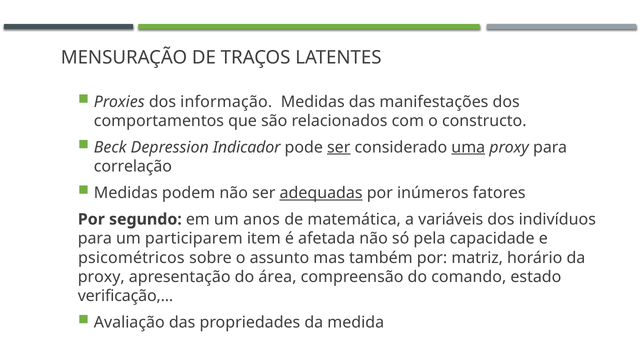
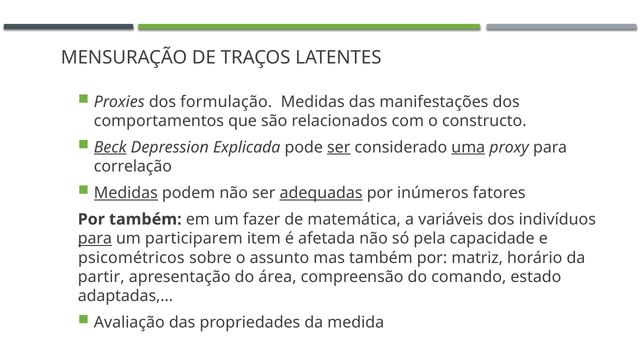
informação: informação -> formulação (226, 102)
Beck underline: none -> present (110, 147)
Indicador: Indicador -> Explicada (247, 147)
Medidas underline: none -> present (126, 193)
Por segundo: segundo -> também (145, 219)
anos: anos -> fazer (262, 219)
para underline: none -> present (95, 239)
proxy: proxy -> partir (101, 277)
verificação: verificação -> adaptadas (125, 296)
